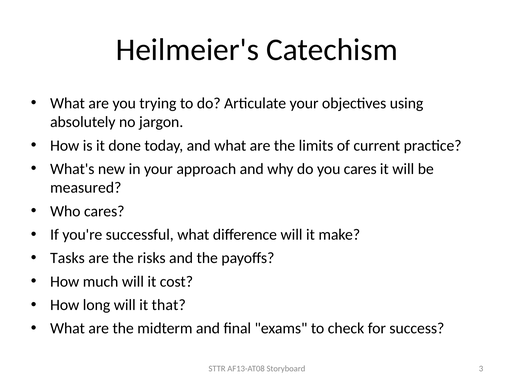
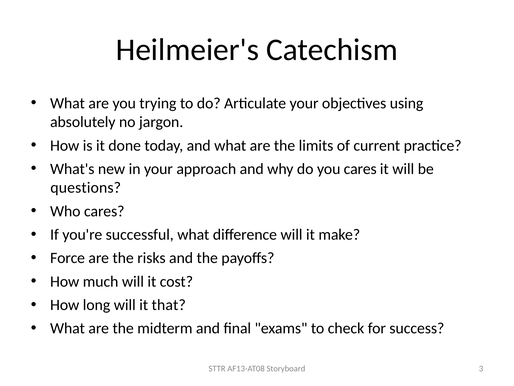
measured: measured -> questions (86, 188)
Tasks: Tasks -> Force (68, 258)
